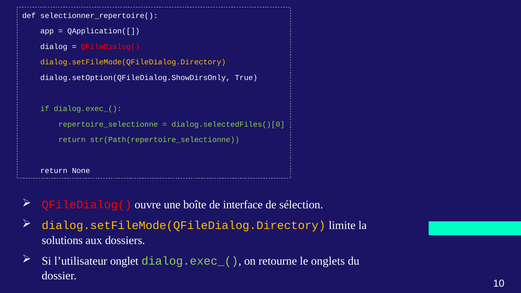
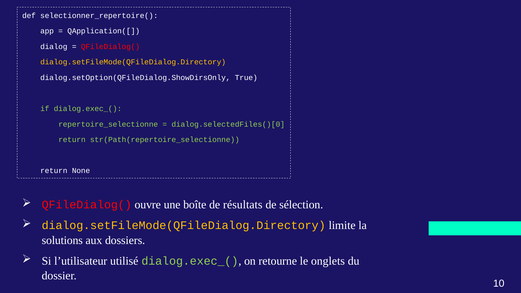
interface: interface -> résultats (243, 205)
onglet: onglet -> utilisé (124, 261)
